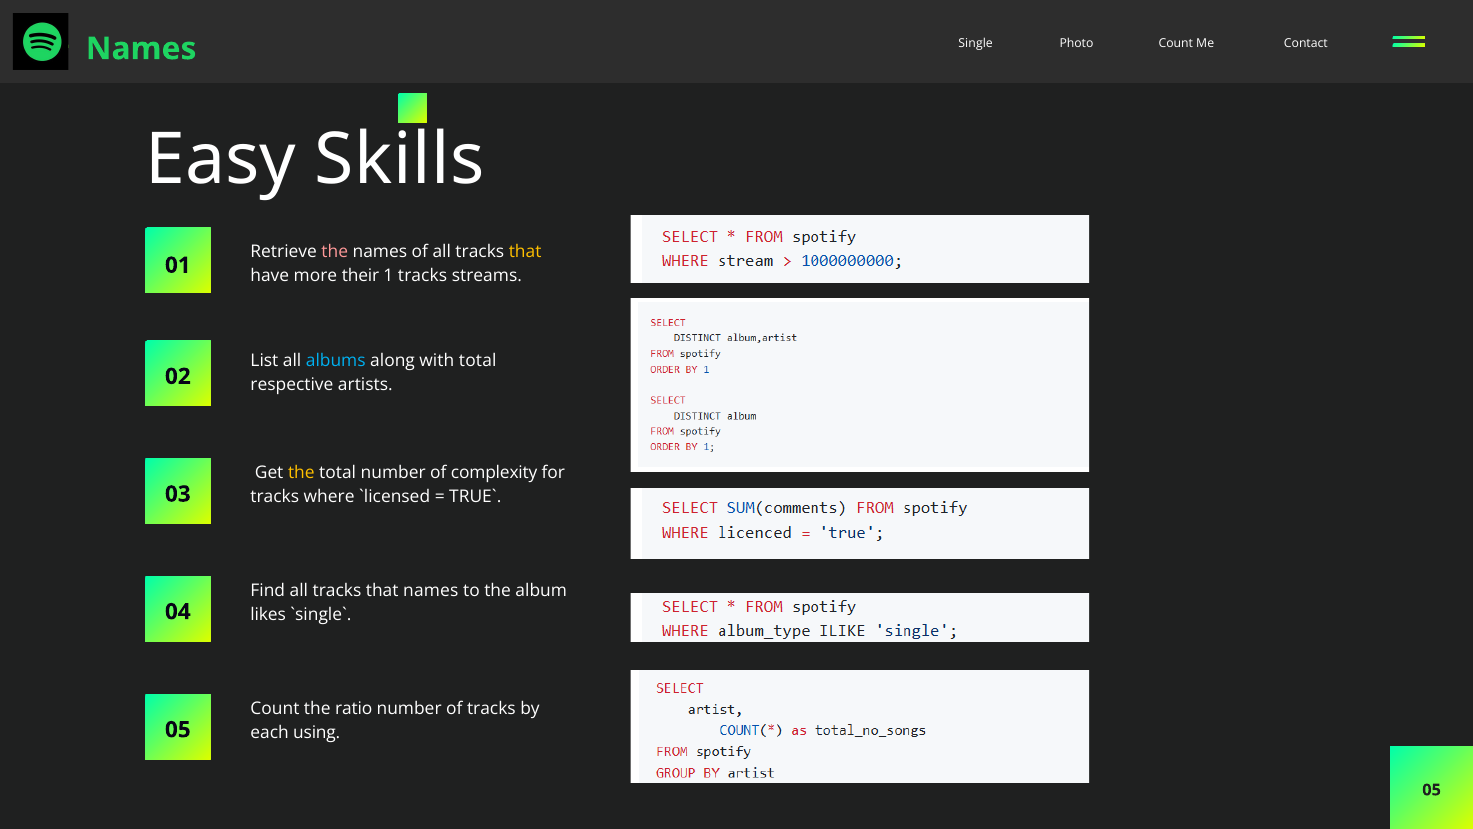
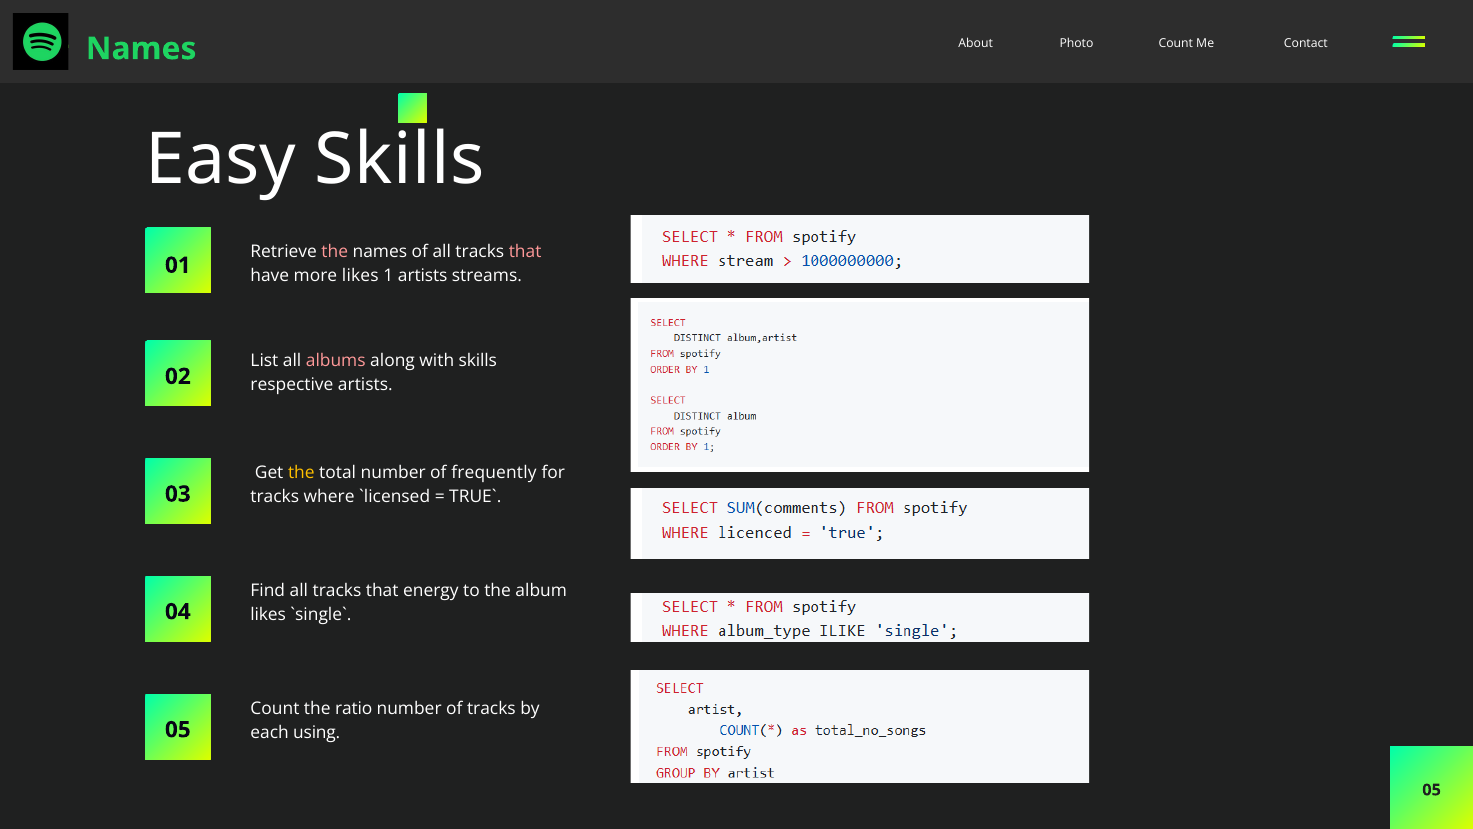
Single: Single -> About (976, 43)
that colour: yellow -> pink (525, 252)
more their: their -> likes (360, 276)
1 tracks: tracks -> artists (423, 276)
albums colour: light blue -> pink (336, 360)
with total: total -> skills (478, 360)
complexity: complexity -> frequently (494, 473)
that names: names -> energy (431, 590)
